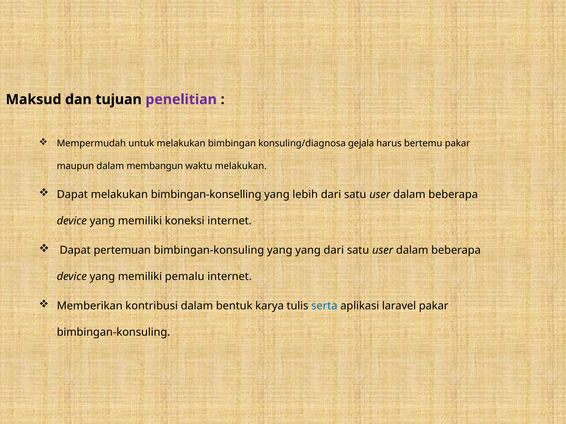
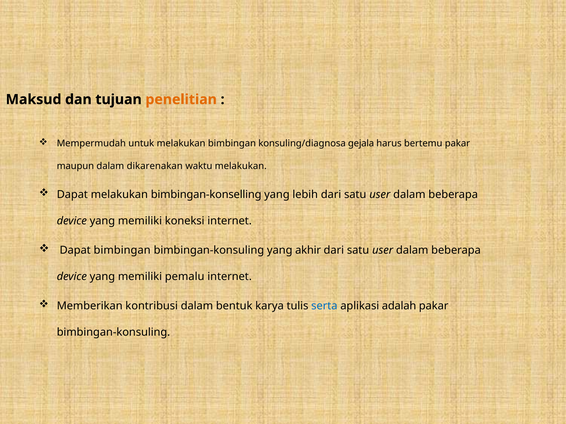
penelitian colour: purple -> orange (181, 100)
membangun: membangun -> dikarenakan (155, 166)
Dapat pertemuan: pertemuan -> bimbingan (122, 250)
yang yang: yang -> akhir (308, 250)
laravel: laravel -> adalah (399, 306)
